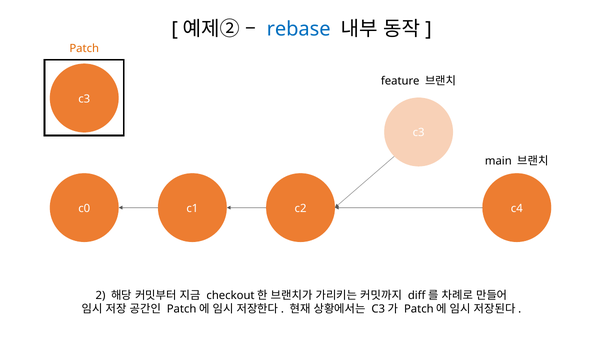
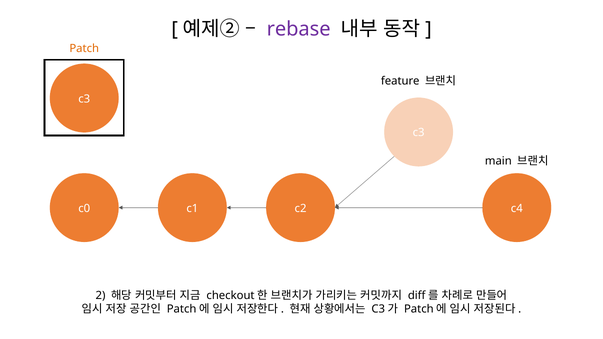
rebase colour: blue -> purple (299, 29)
